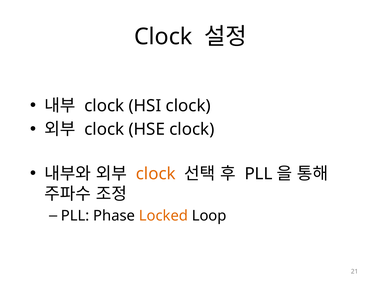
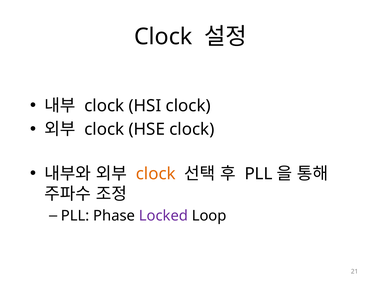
Locked colour: orange -> purple (163, 216)
